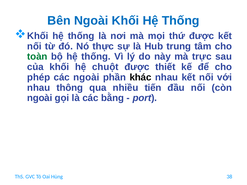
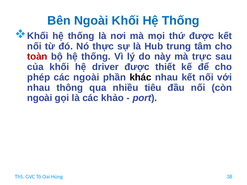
toàn colour: green -> red (37, 57)
chuột: chuột -> driver (105, 67)
tiến: tiến -> tiêu (153, 88)
bằng: bằng -> khảo (112, 98)
